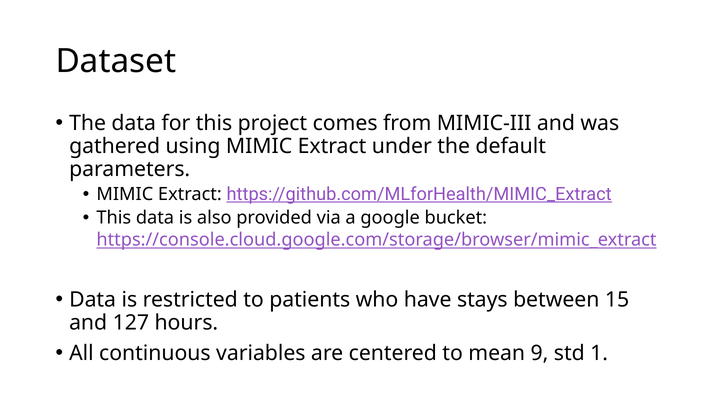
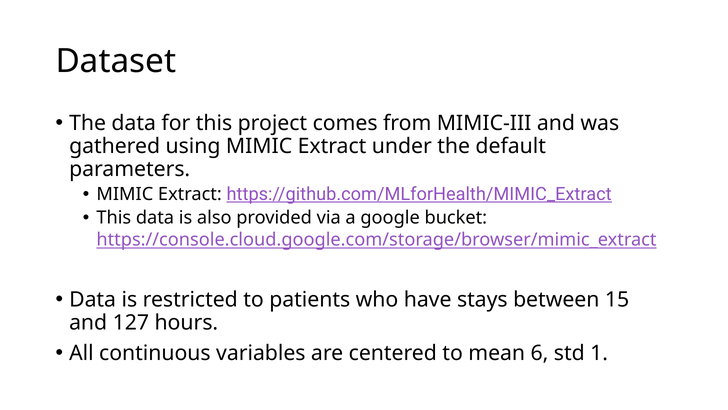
9: 9 -> 6 (540, 353)
